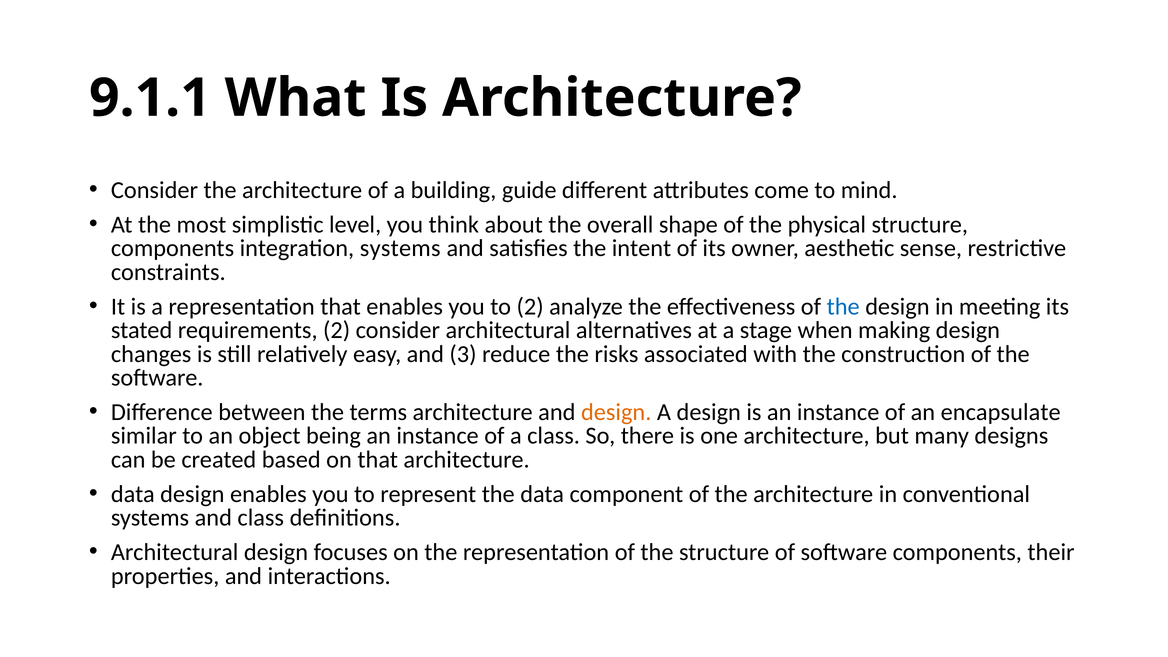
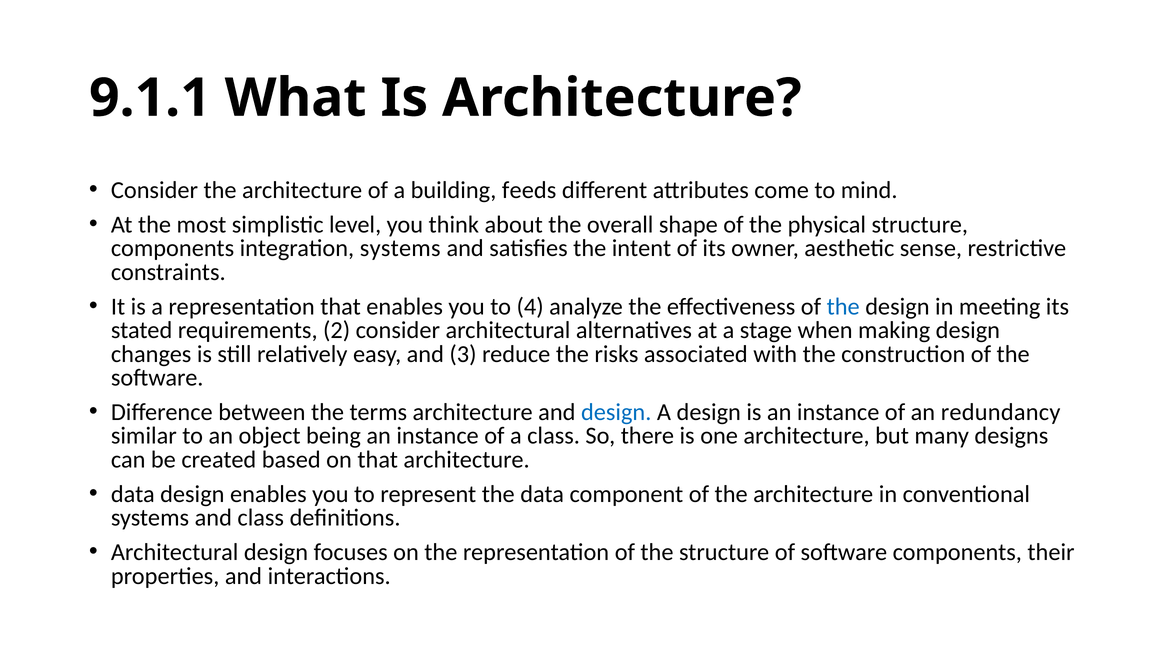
guide: guide -> feeds (529, 190)
to 2: 2 -> 4 (530, 307)
design colour: orange -> blue (616, 412)
encapsulate: encapsulate -> redundancy (1001, 412)
